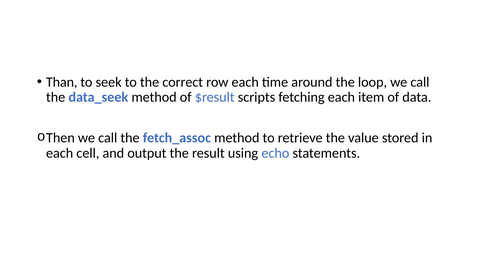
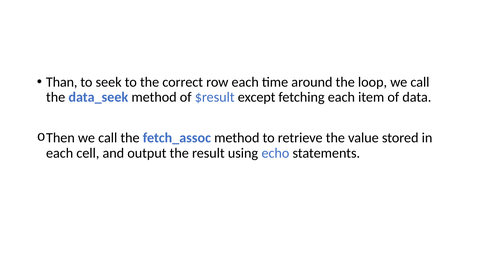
scripts: scripts -> except (257, 97)
